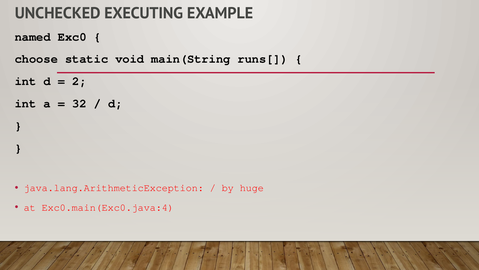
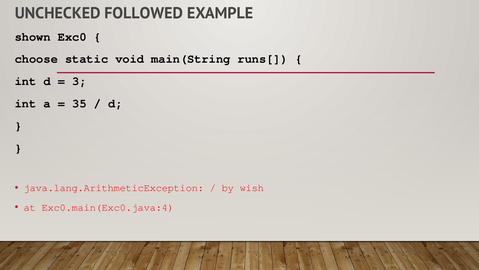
EXECUTING: EXECUTING -> FOLLOWED (144, 13)
named: named -> shown (33, 37)
2: 2 -> 3 (79, 81)
32: 32 -> 35 (79, 103)
huge: huge -> wish (252, 188)
